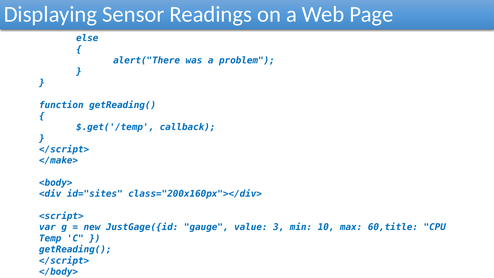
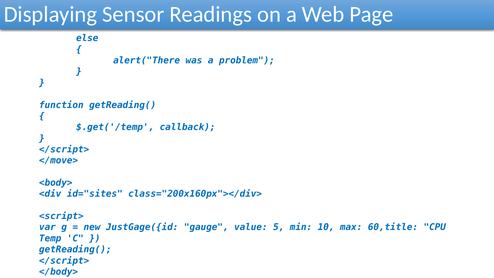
</make>: </make> -> </move> (59, 160)
3: 3 -> 5 (279, 227)
